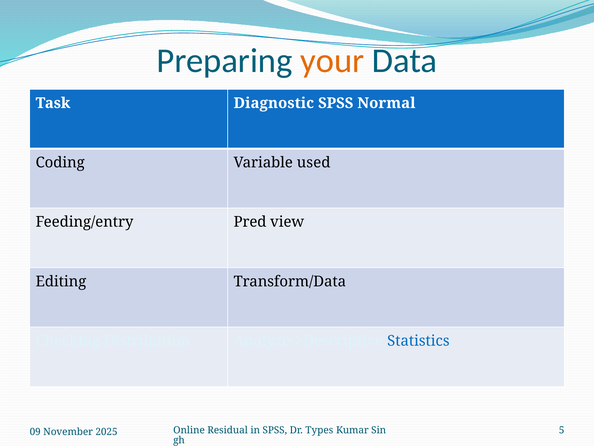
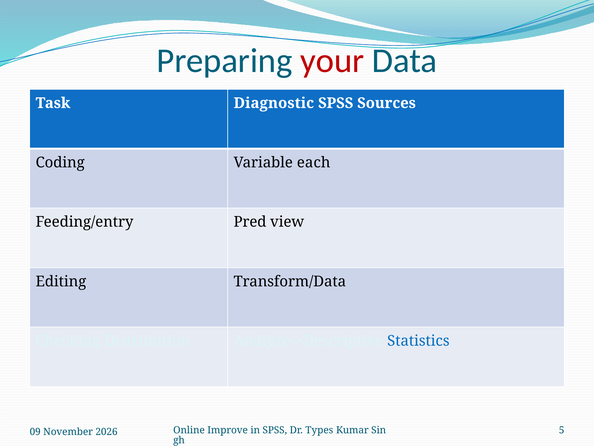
your colour: orange -> red (332, 61)
Normal: Normal -> Sources (386, 103)
used: used -> each (314, 162)
Residual: Residual -> Improve (228, 430)
2025: 2025 -> 2026 (106, 431)
